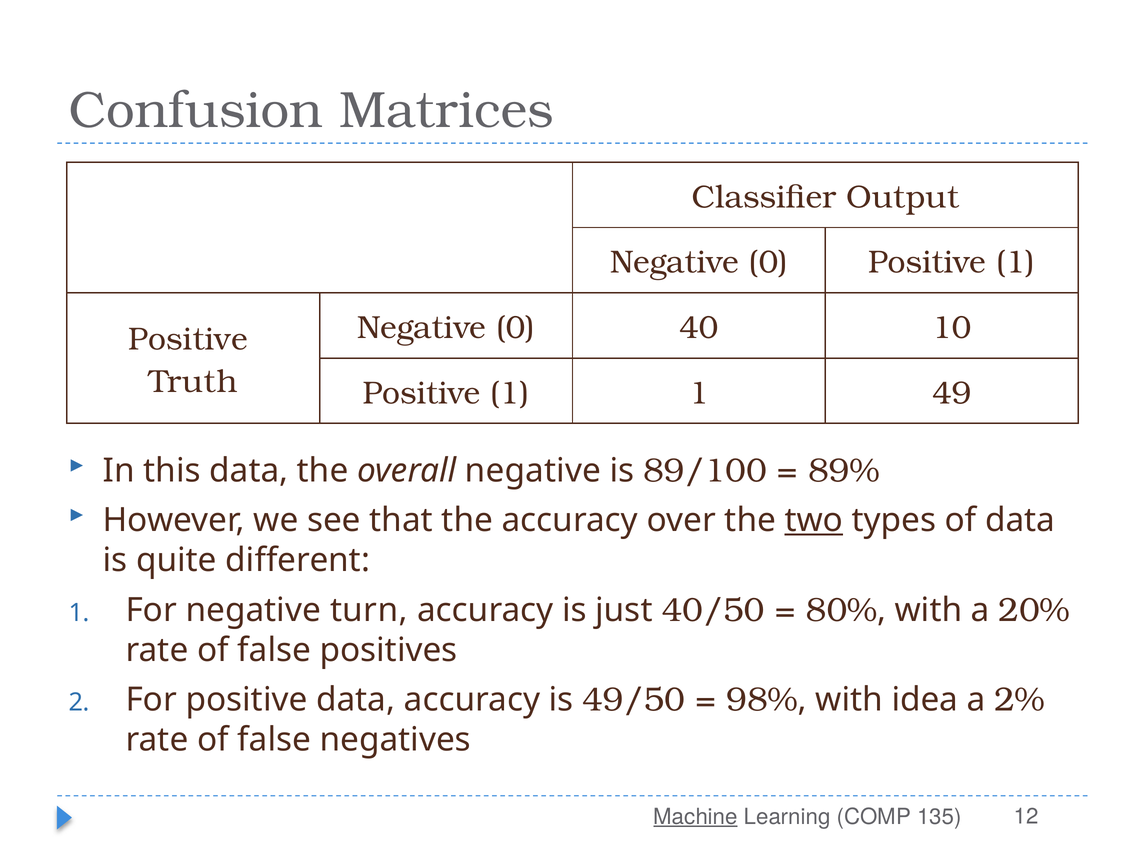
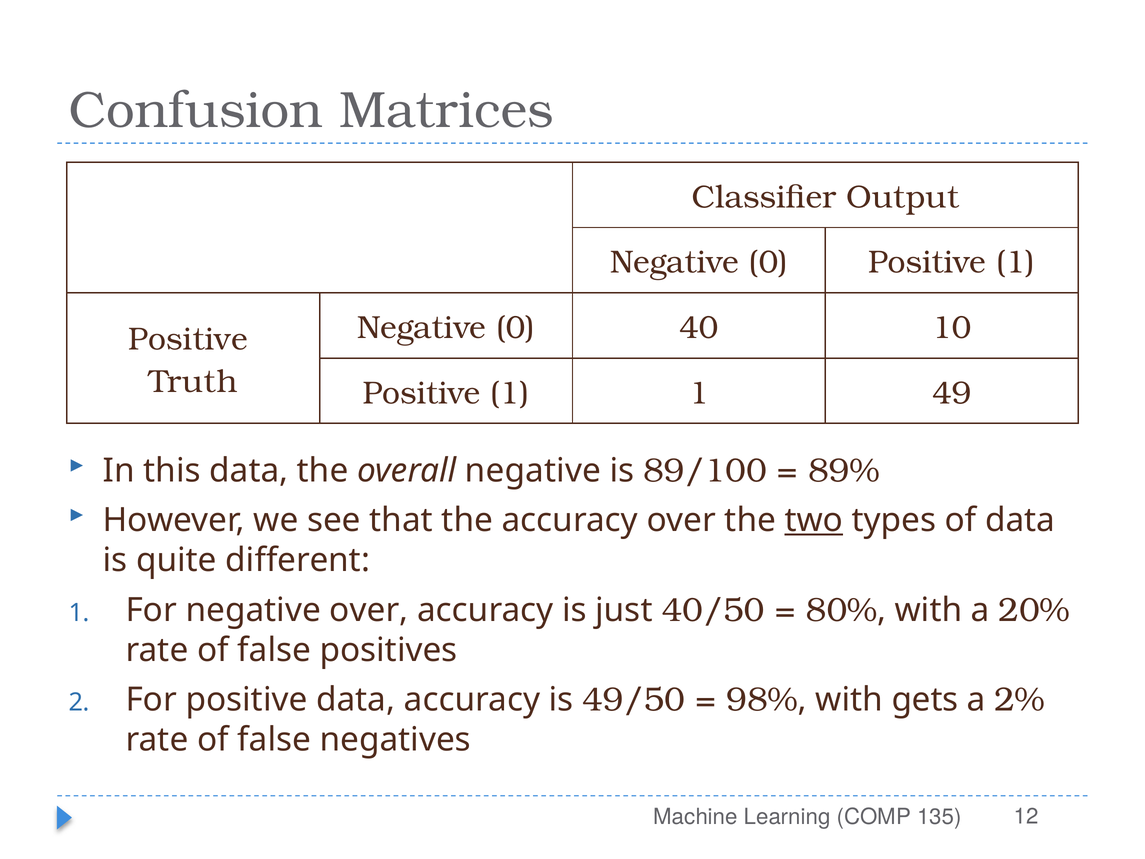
negative turn: turn -> over (369, 610)
idea: idea -> gets (925, 700)
Machine underline: present -> none (696, 817)
